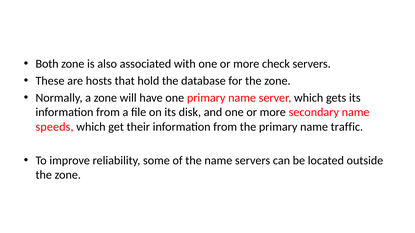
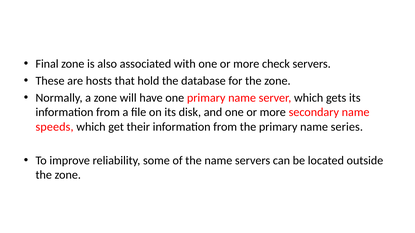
Both: Both -> Final (47, 64)
traffic: traffic -> series (347, 127)
